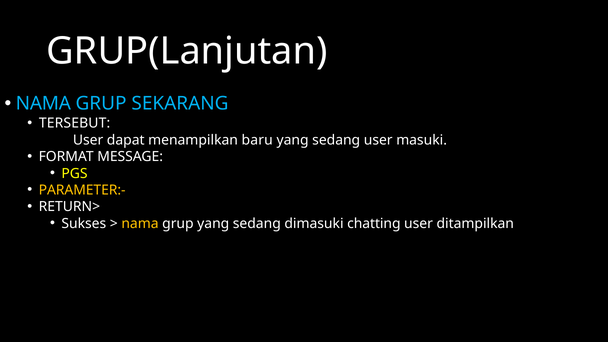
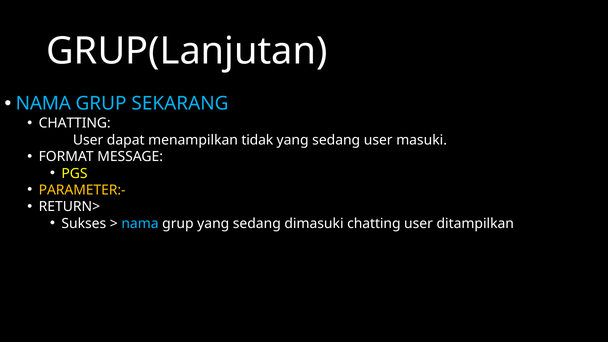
TERSEBUT: TERSEBUT -> CHATTING (75, 123)
baru: baru -> tidak (257, 140)
nama colour: yellow -> light blue (140, 224)
